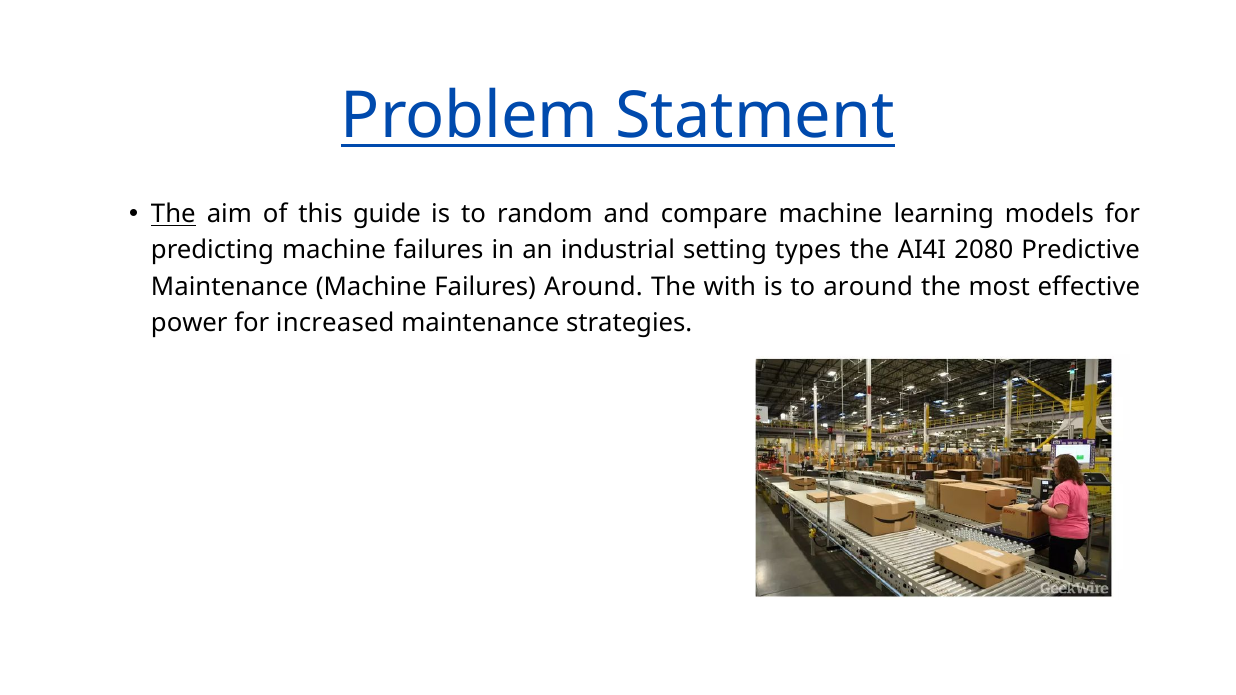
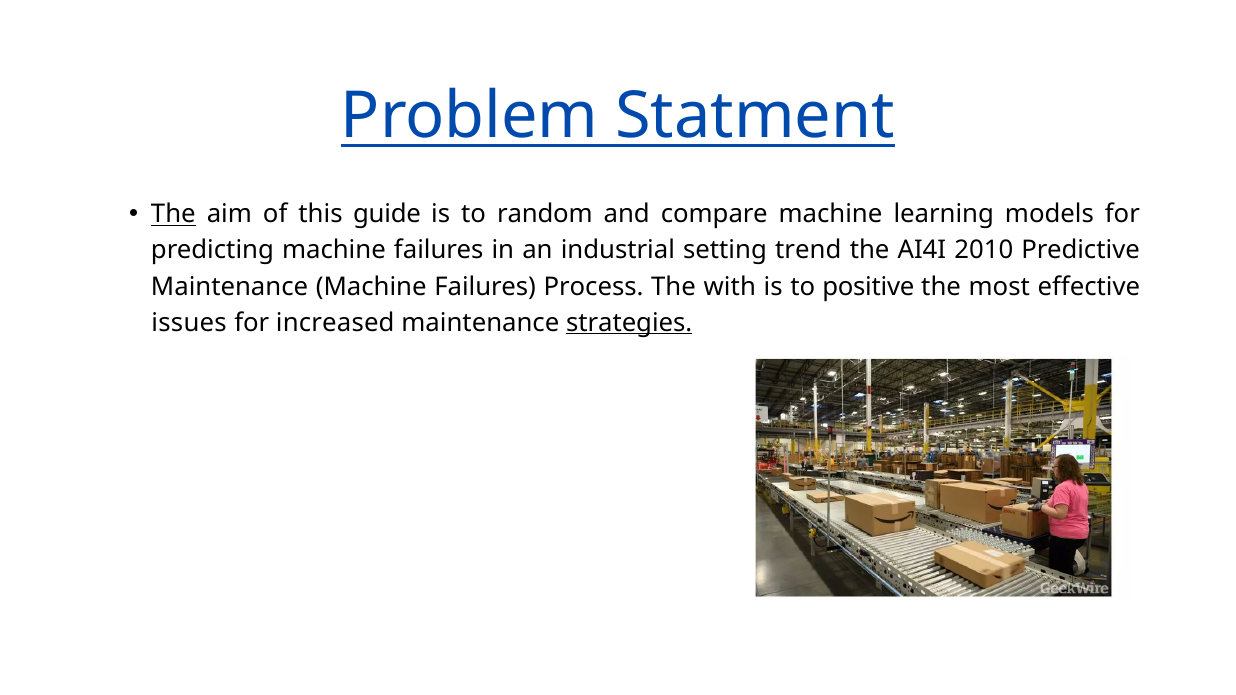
types: types -> trend (808, 251)
2080: 2080 -> 2010 (984, 251)
Failures Around: Around -> Process (594, 287)
to around: around -> positive (868, 287)
power: power -> issues (189, 323)
strategies underline: none -> present (629, 323)
